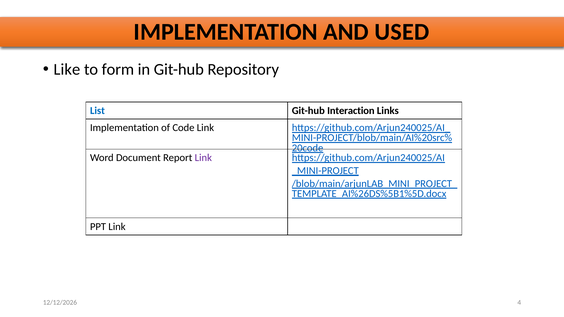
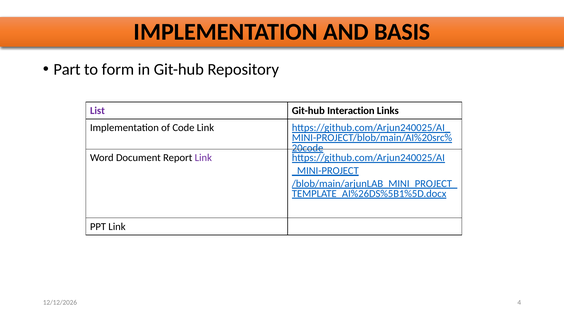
USED: USED -> BASIS (402, 32)
Like: Like -> Part (67, 70)
List colour: blue -> purple (97, 111)
